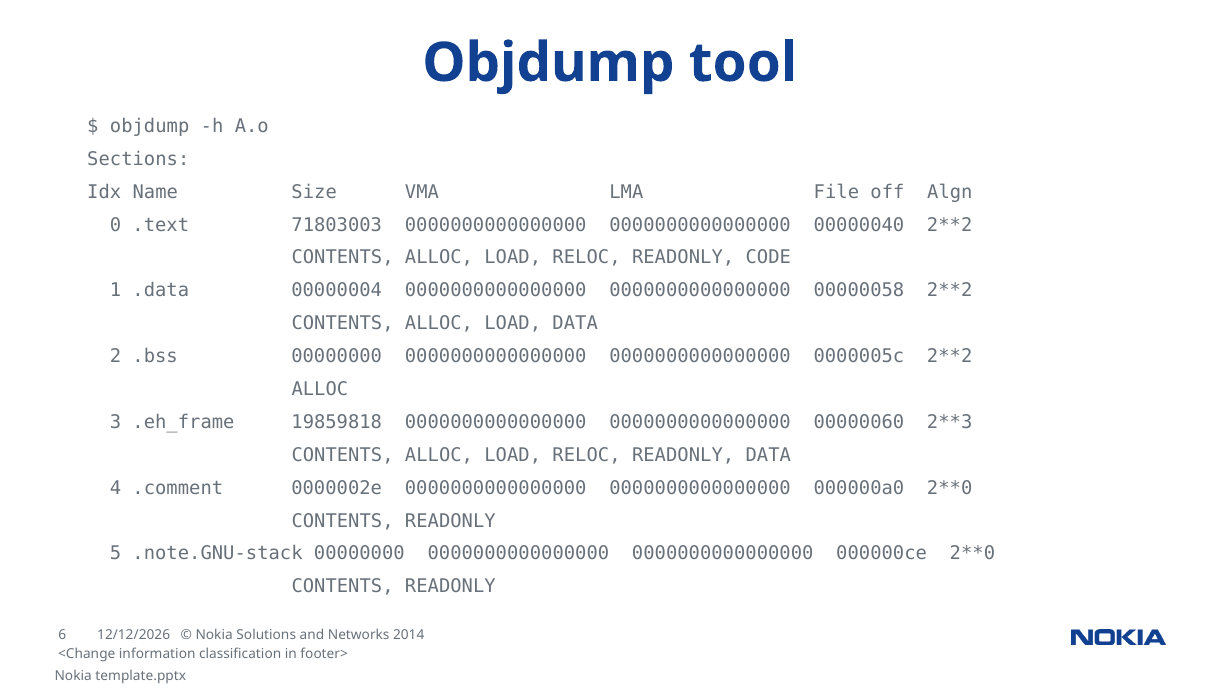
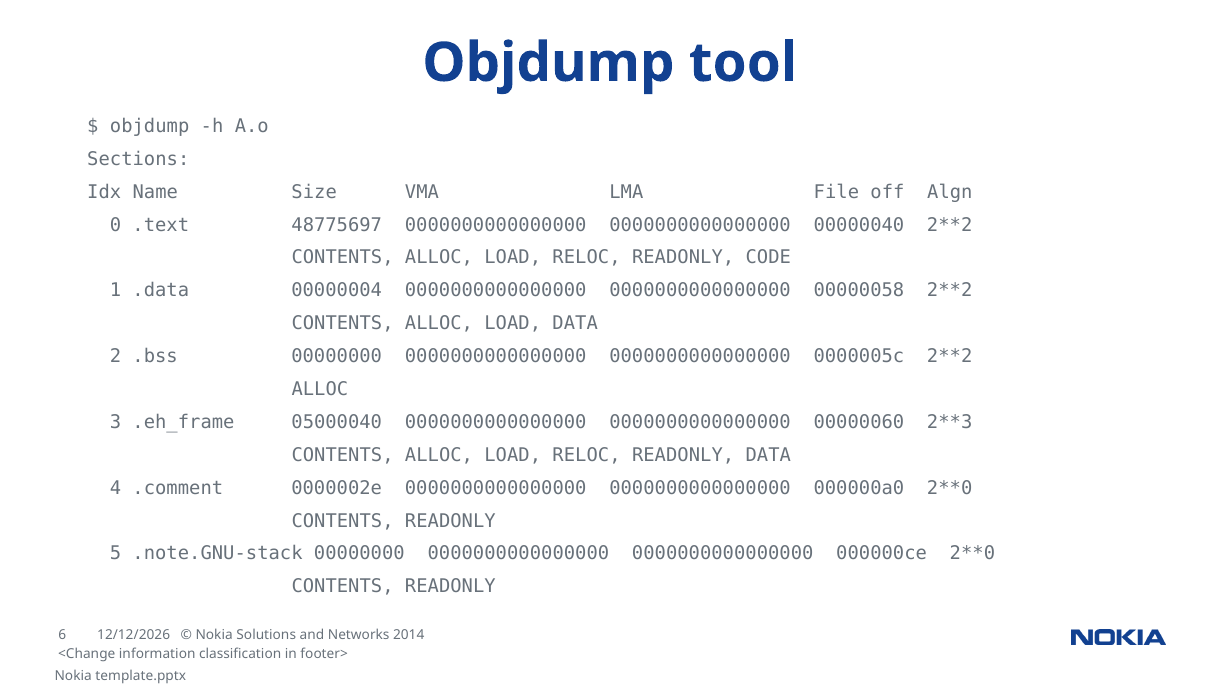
71803003: 71803003 -> 48775697 (337, 225)
19859818: 19859818 -> 05000040 (337, 422)
